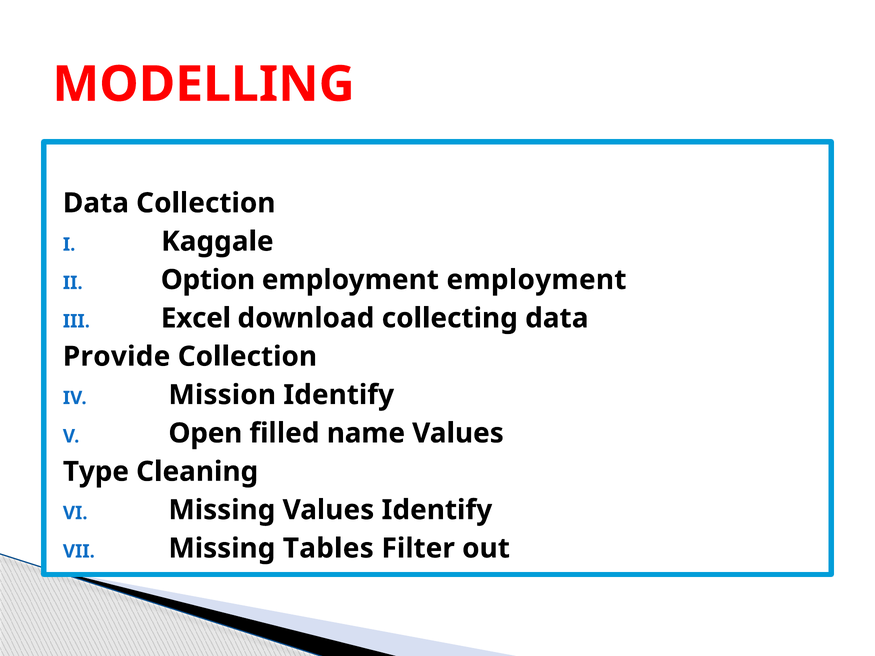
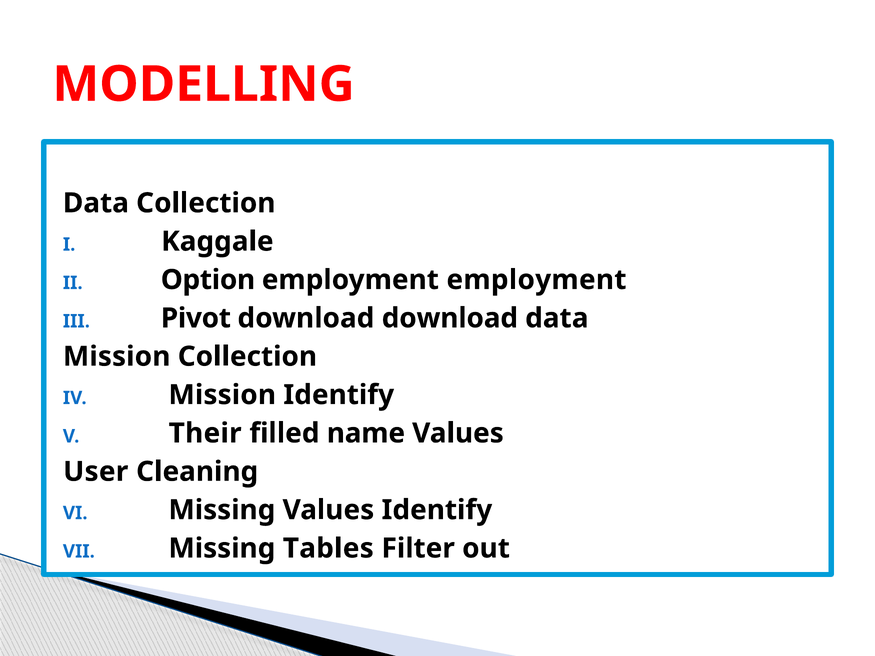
Excel: Excel -> Pivot (196, 318)
download collecting: collecting -> download (450, 318)
Provide: Provide -> Mission (117, 357)
Open: Open -> Their (205, 433)
Type: Type -> User (96, 472)
